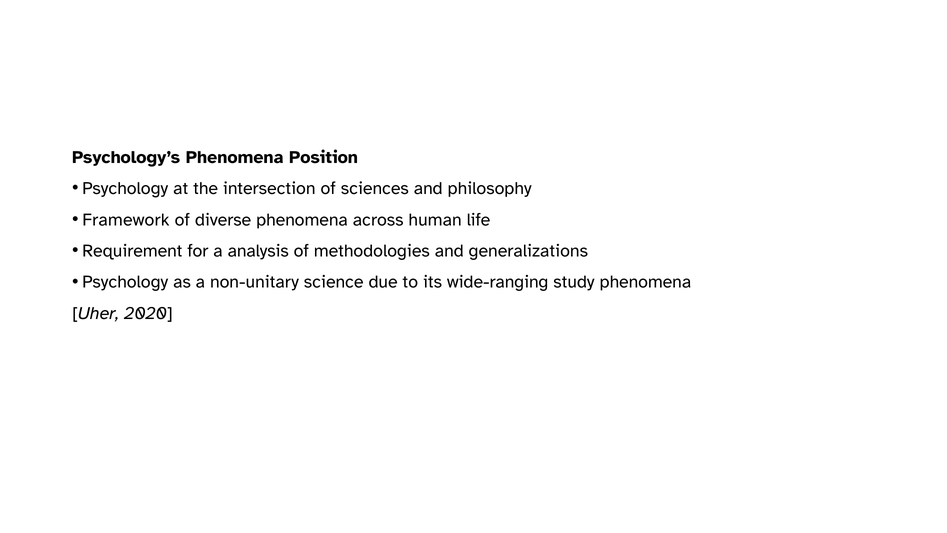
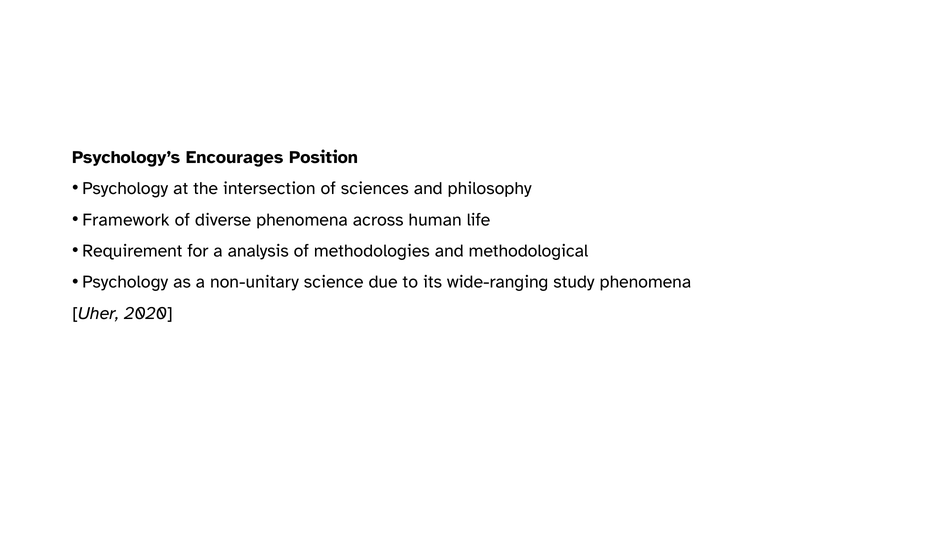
Psychology’s Phenomena: Phenomena -> Encourages (235, 157)
generalizations: generalizations -> methodological (528, 251)
